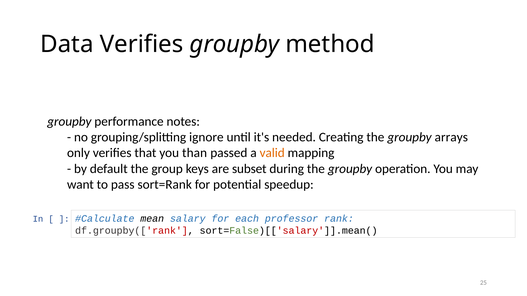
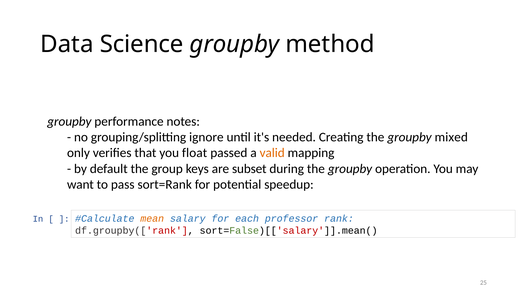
Data Verifies: Verifies -> Science (142, 44)
arrays: arrays -> mixed (451, 137)
than: than -> float (195, 153)
mean colour: black -> orange (152, 219)
